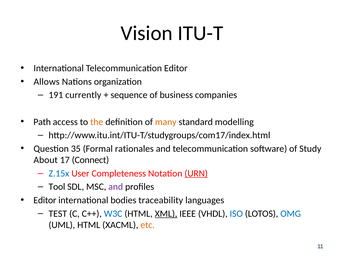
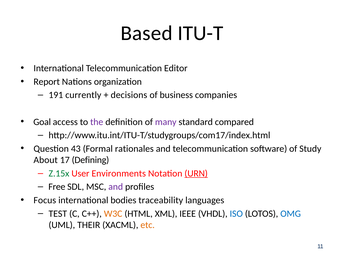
Vision: Vision -> Based (147, 33)
Allows: Allows -> Report (47, 82)
sequence: sequence -> decisions (129, 95)
Path: Path -> Goal (42, 122)
the colour: orange -> purple (97, 122)
many colour: orange -> purple (166, 122)
modelling: modelling -> compared (234, 122)
35: 35 -> 43 (76, 149)
Connect: Connect -> Defining (90, 160)
Z.15x colour: blue -> green (59, 173)
Completeness: Completeness -> Environments (119, 173)
Tool: Tool -> Free (57, 187)
Editor: Editor -> Focus (45, 200)
W3C colour: blue -> orange (113, 214)
XML underline: present -> none (166, 214)
UML HTML: HTML -> THEIR (89, 225)
